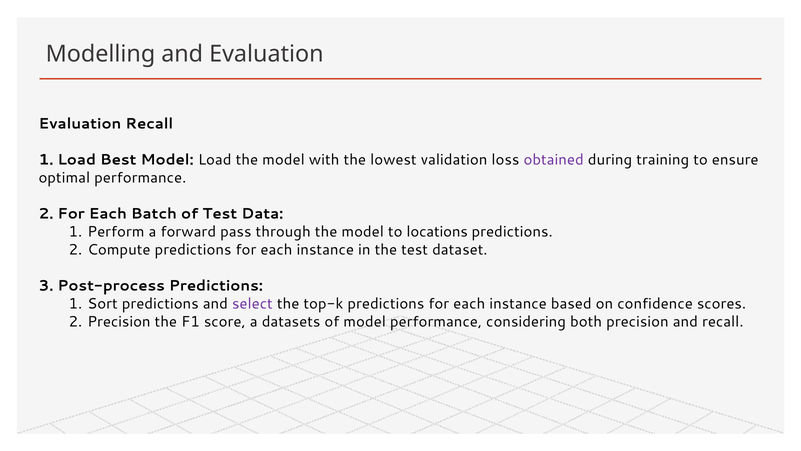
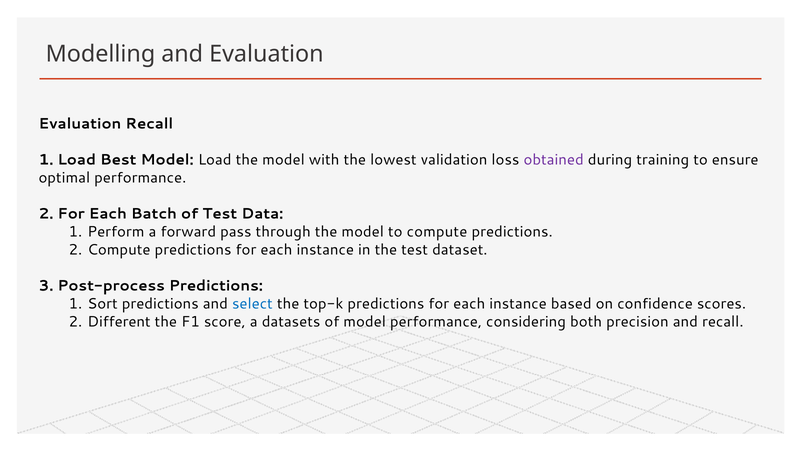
to locations: locations -> compute (437, 232)
select colour: purple -> blue (252, 304)
Precision: Precision -> Different (119, 322)
